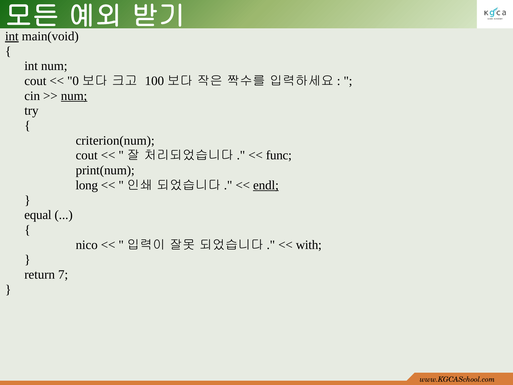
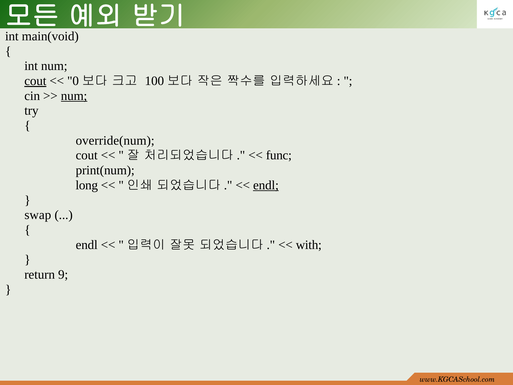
int underline: present -> none (12, 36)
cout underline: none -> present (35, 81)
criterion(num: criterion(num -> override(num (115, 140)
equal: equal -> swap (38, 215)
nico: nico -> endl (87, 245)
7: 7 -> 9 (63, 274)
